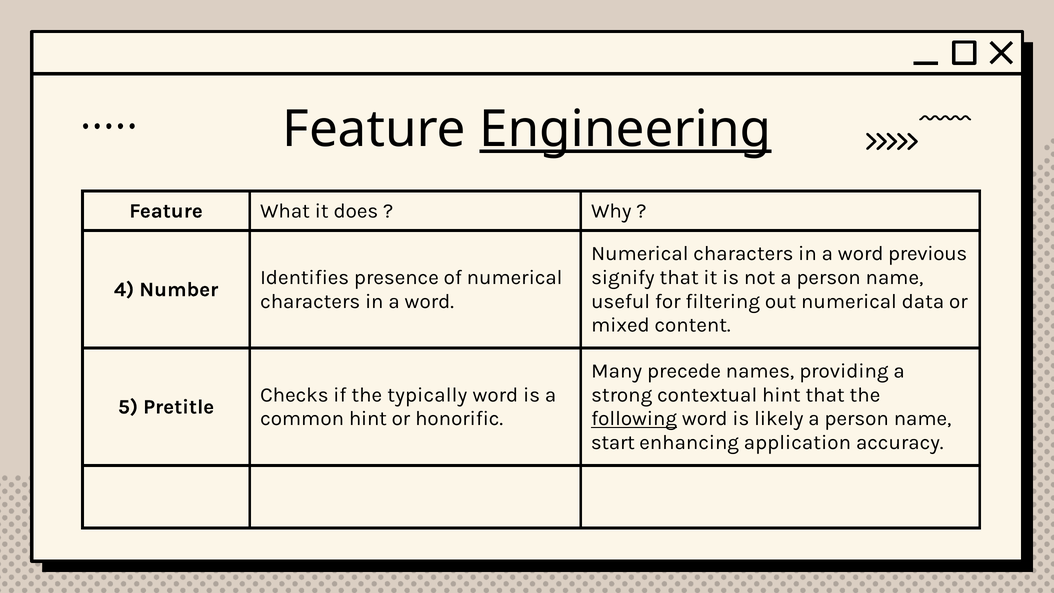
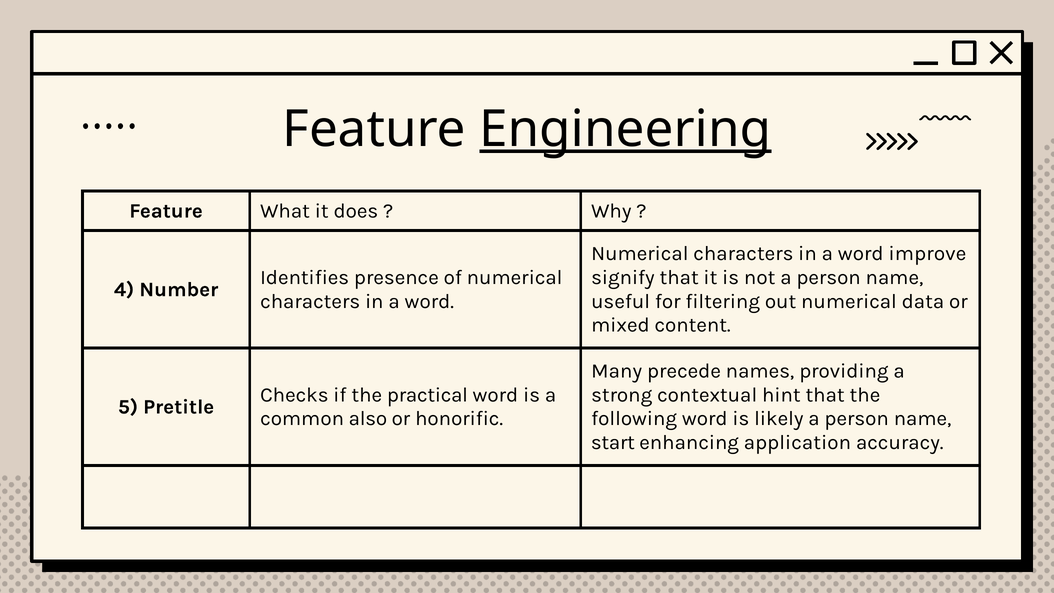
previous: previous -> improve (927, 253)
typically: typically -> practical (427, 395)
common hint: hint -> also (368, 419)
following underline: present -> none (634, 419)
